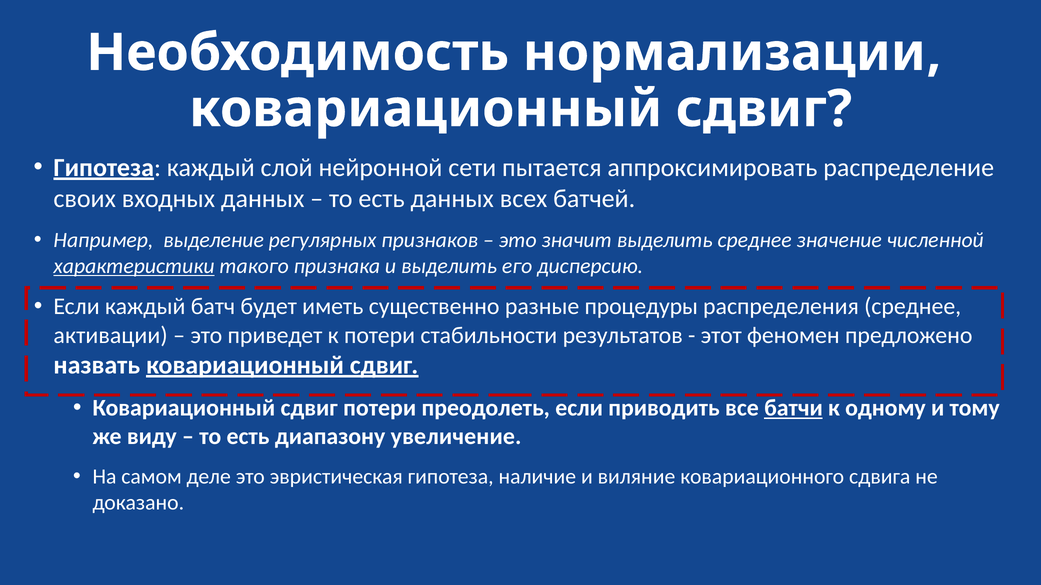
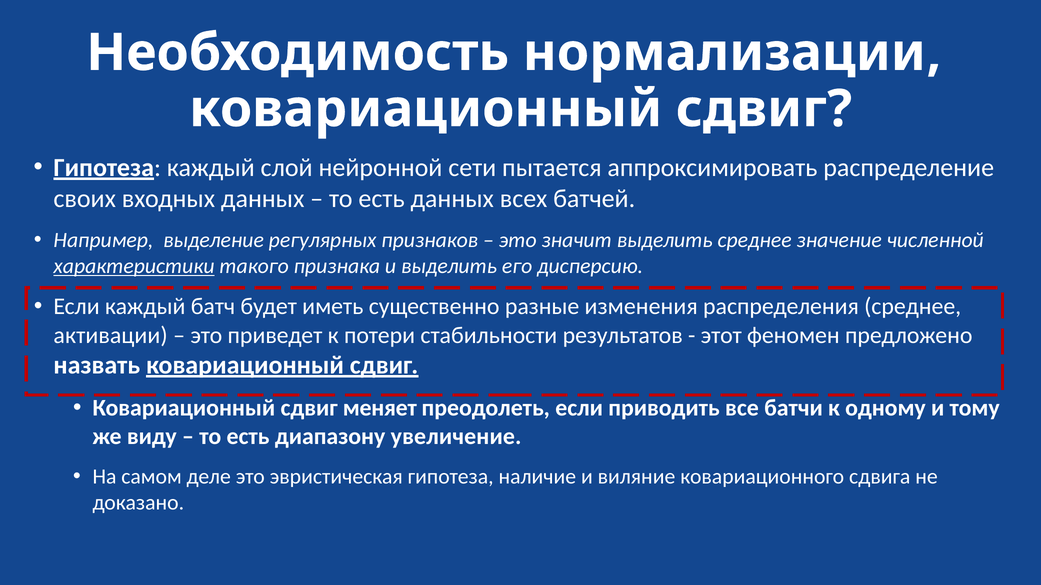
процедуры: процедуры -> изменения (641, 307)
сдвиг потери: потери -> меняет (380, 408)
батчи underline: present -> none (793, 408)
